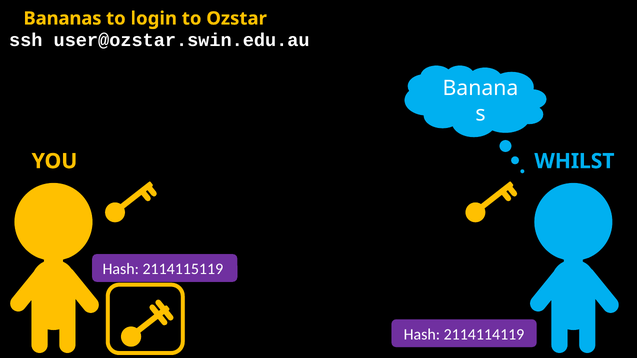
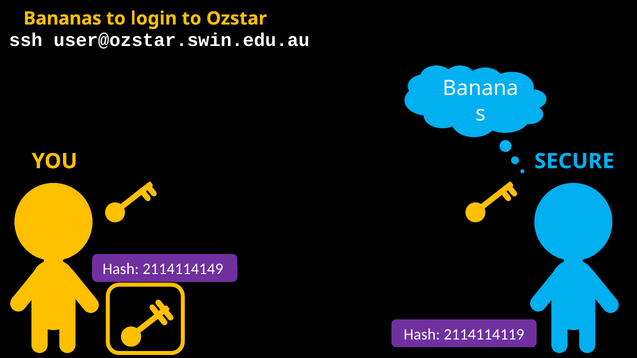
WHILST: WHILST -> SECURE (574, 161)
2114115119: 2114115119 -> 2114114149 (183, 269)
